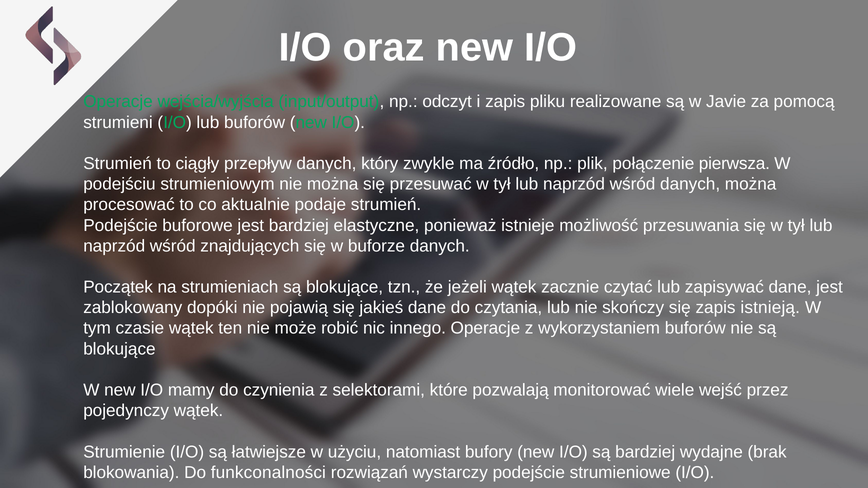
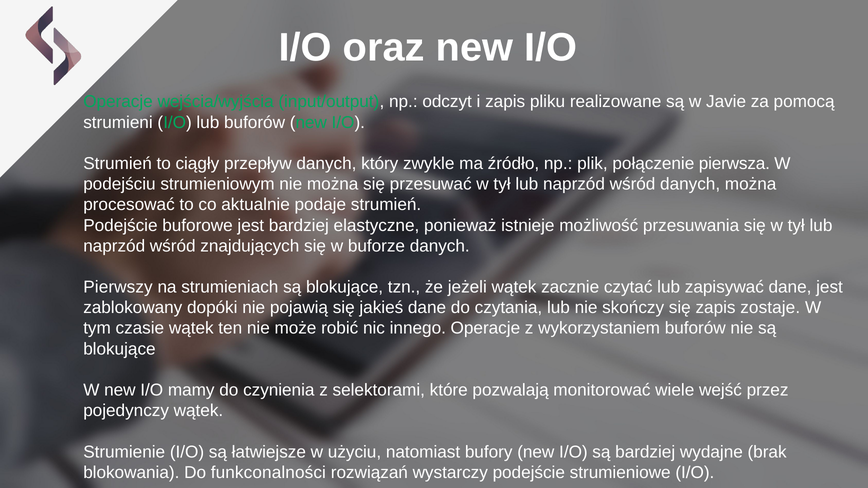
Początek: Początek -> Pierwszy (118, 287)
istnieją: istnieją -> zostaje (770, 308)
